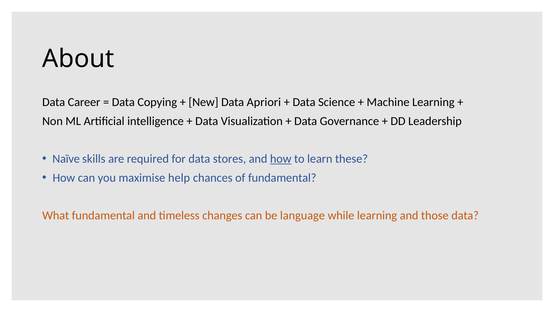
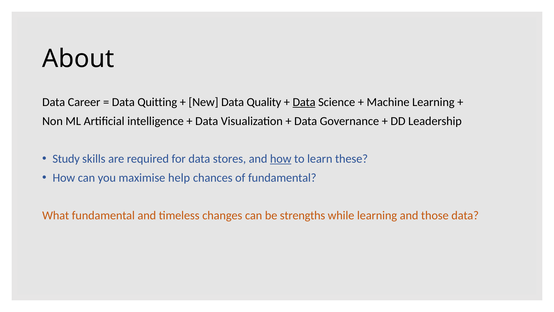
Copying: Copying -> Quitting (157, 102)
Apriori: Apriori -> Quality (264, 102)
Data underline: none -> present (304, 102)
Naïve: Naïve -> Study (66, 159)
language: language -> strengths (303, 215)
